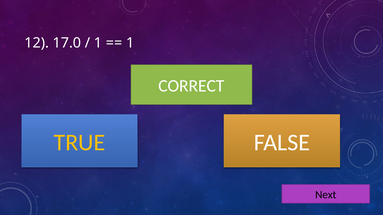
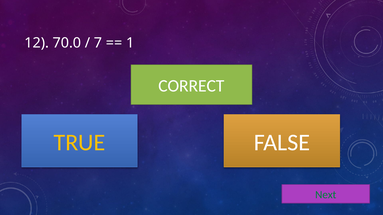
17.0: 17.0 -> 70.0 (67, 43)
1: 1 -> 7 (98, 43)
Next colour: black -> green (326, 195)
